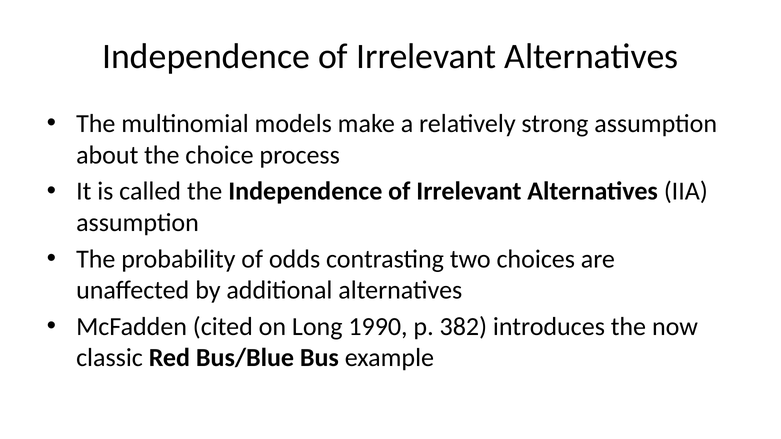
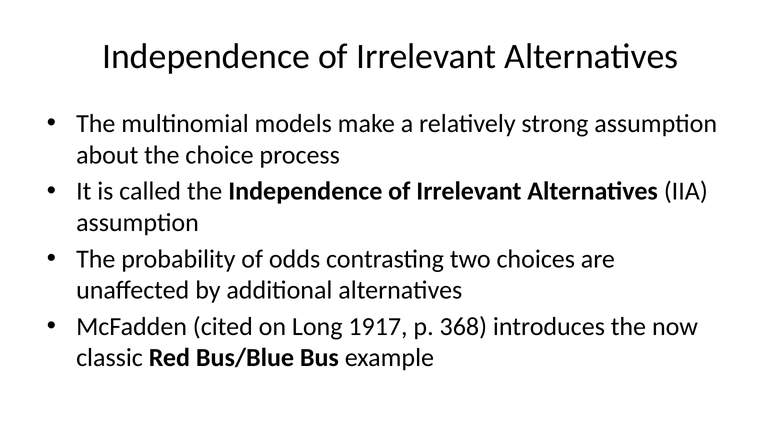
1990: 1990 -> 1917 (378, 327)
382: 382 -> 368 (463, 327)
